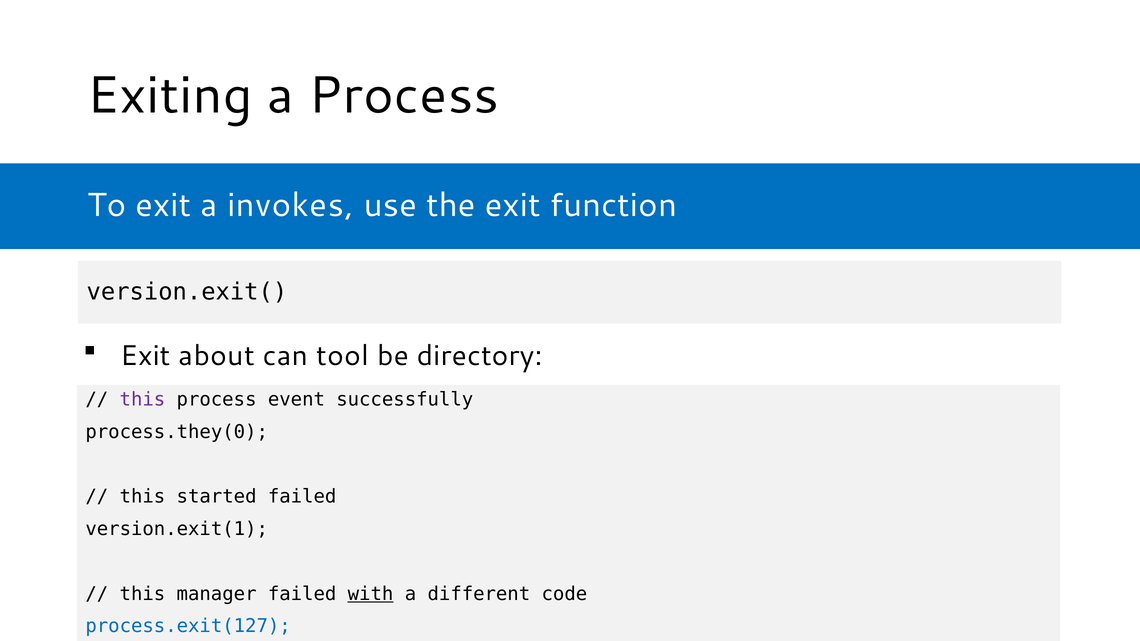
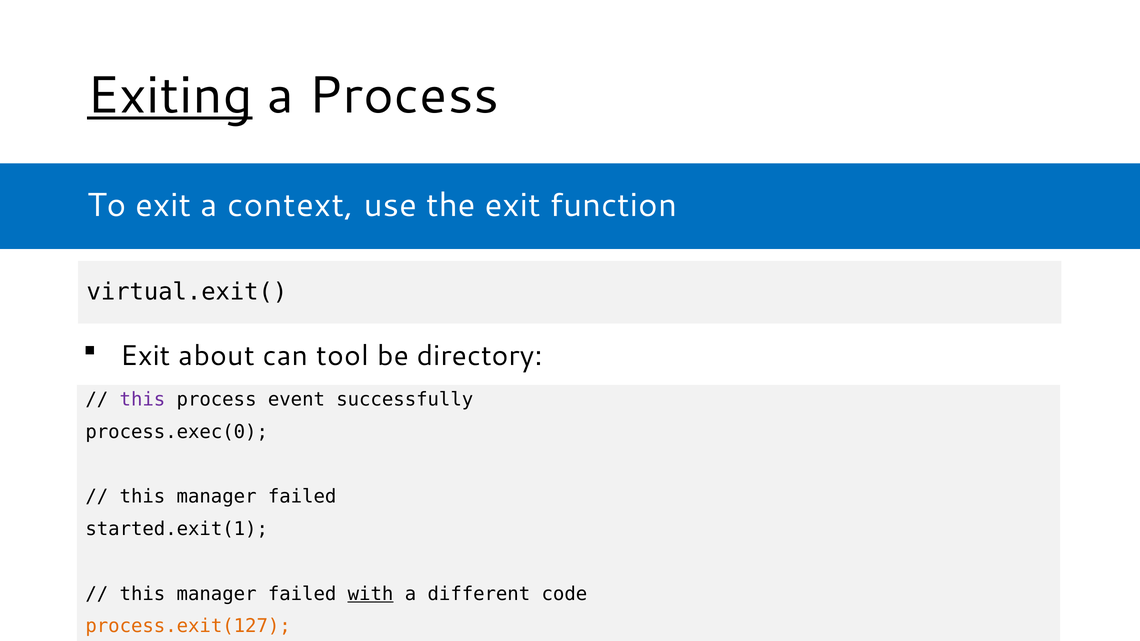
Exiting underline: none -> present (170, 96)
invokes: invokes -> context (290, 205)
version.exit(: version.exit( -> virtual.exit( (187, 292)
process.they(0: process.they(0 -> process.exec(0 (177, 432)
started: started -> manager (217, 497)
version.exit(1: version.exit(1 -> started.exit(1 (177, 529)
process.exit(127 colour: blue -> orange (188, 626)
